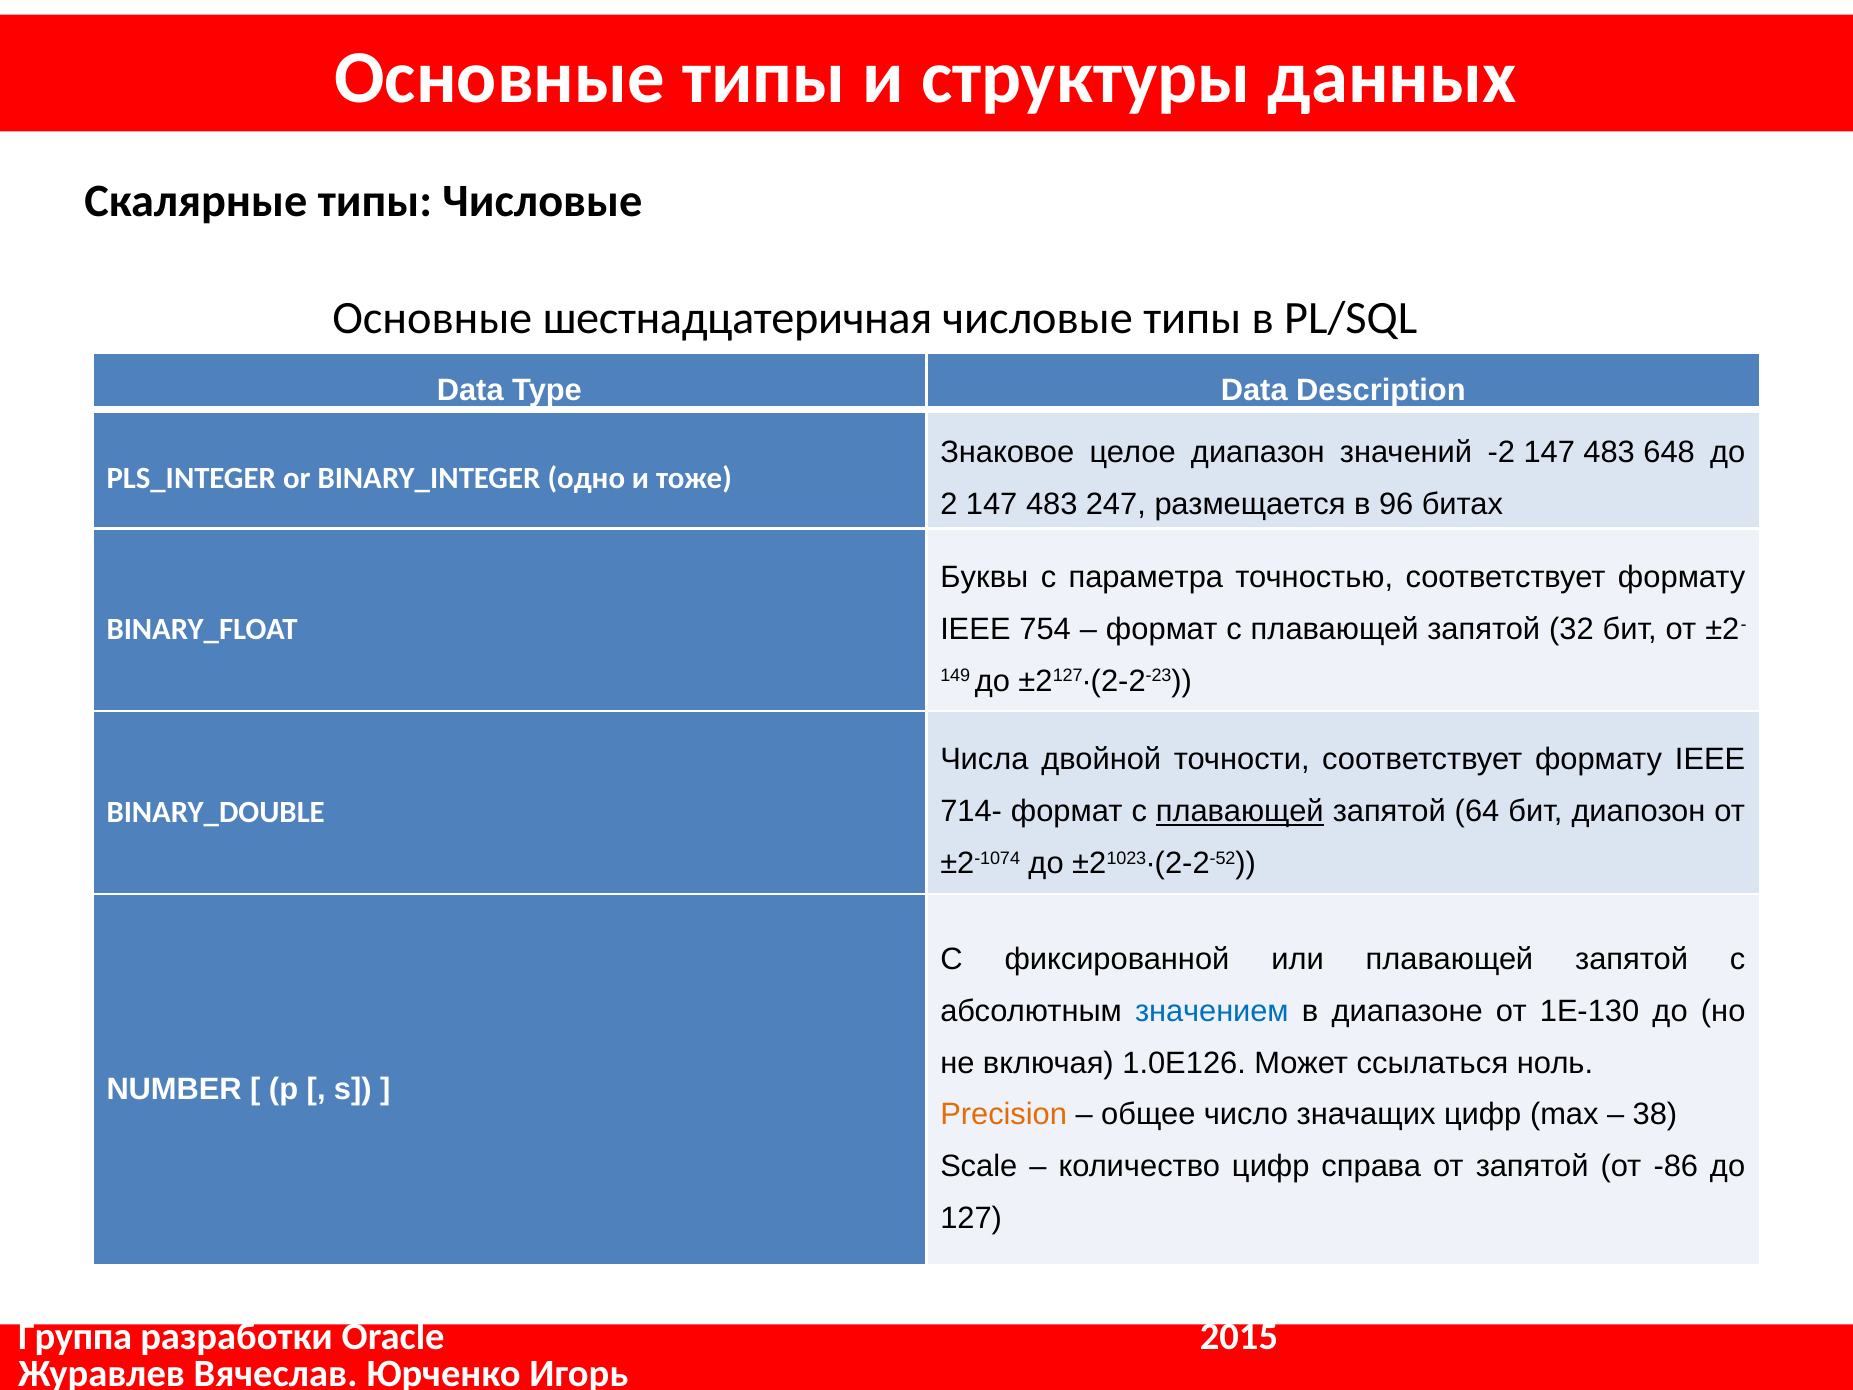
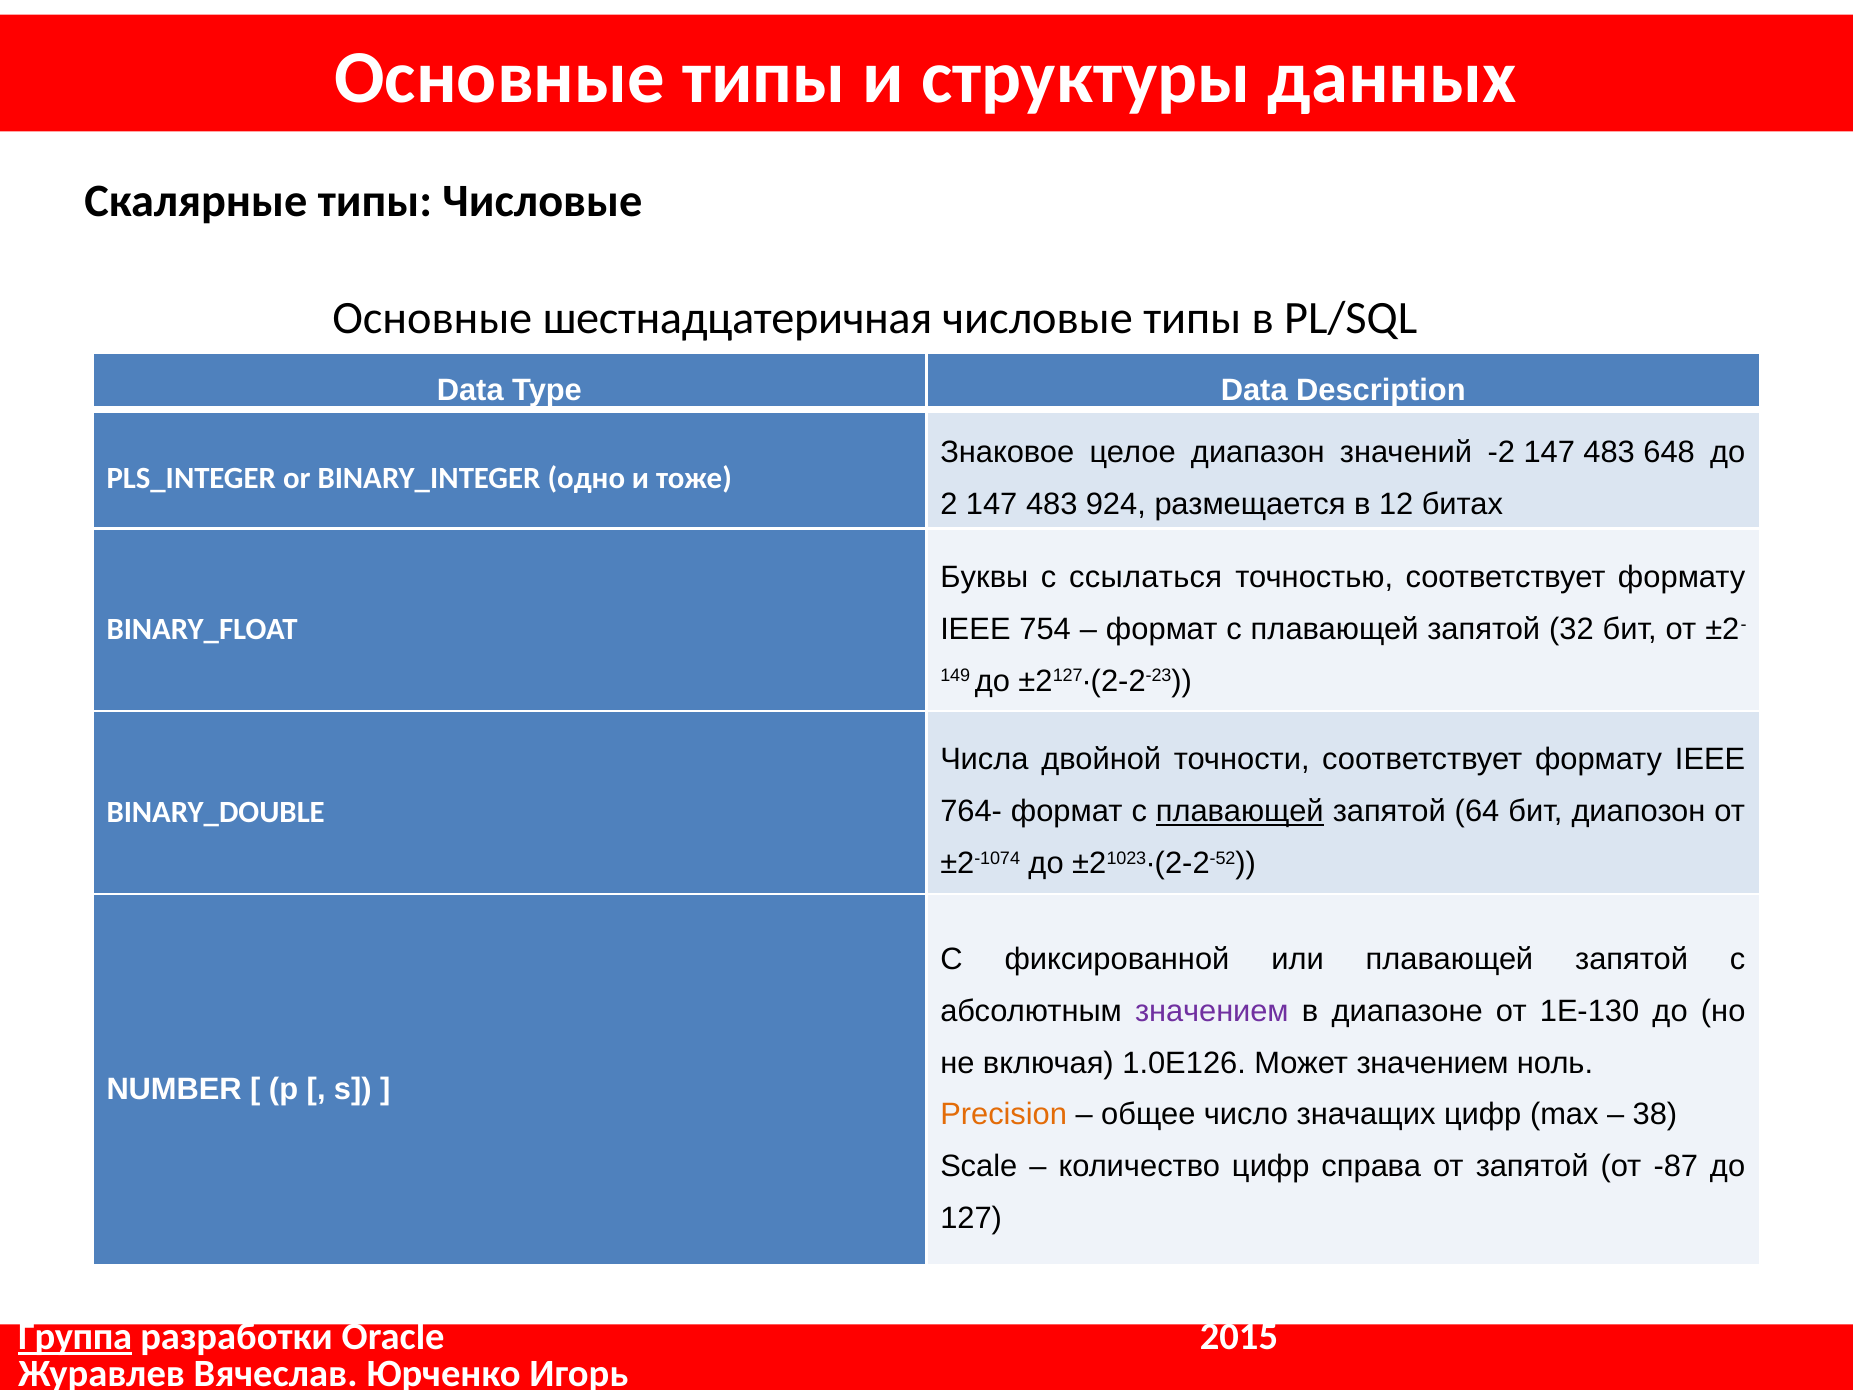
247: 247 -> 924 (1116, 504)
96: 96 -> 12 (1396, 504)
параметра: параметра -> ссылаться (1146, 577)
714-: 714- -> 764- (971, 811)
значением colour: blue -> purple (1212, 1011)
Может ссылаться: ссылаться -> значением (1433, 1063)
-86: -86 -> -87 (1676, 1166)
Группа underline: none -> present (75, 1337)
